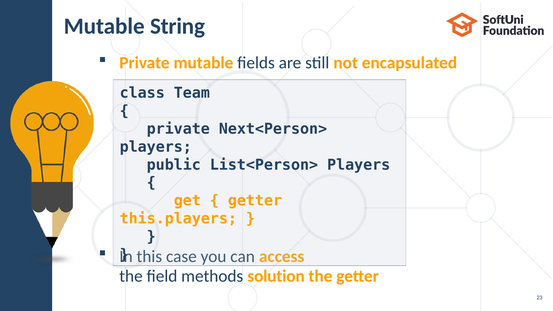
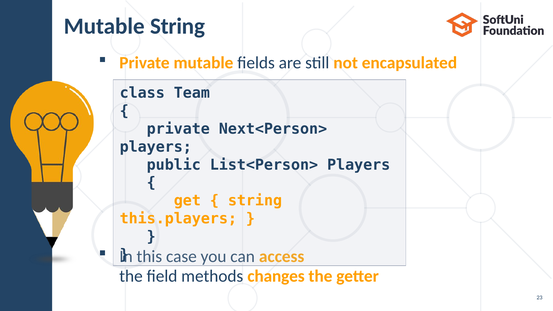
getter: getter -> string (255, 201)
solution: solution -> changes (276, 276)
